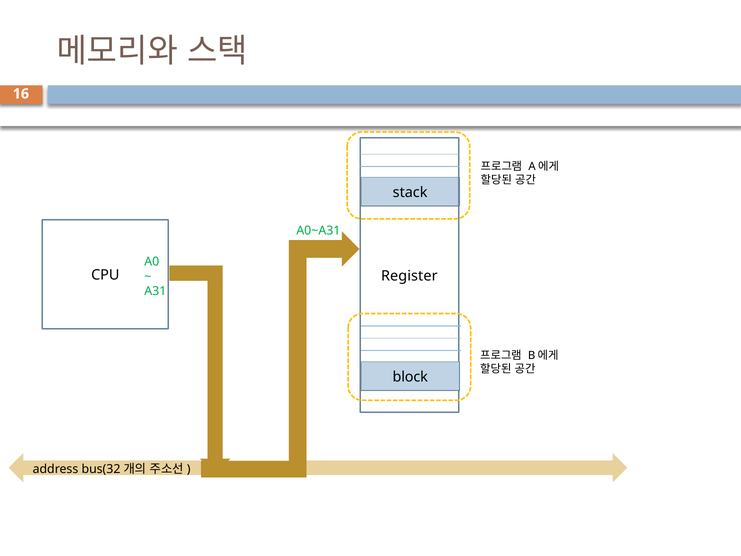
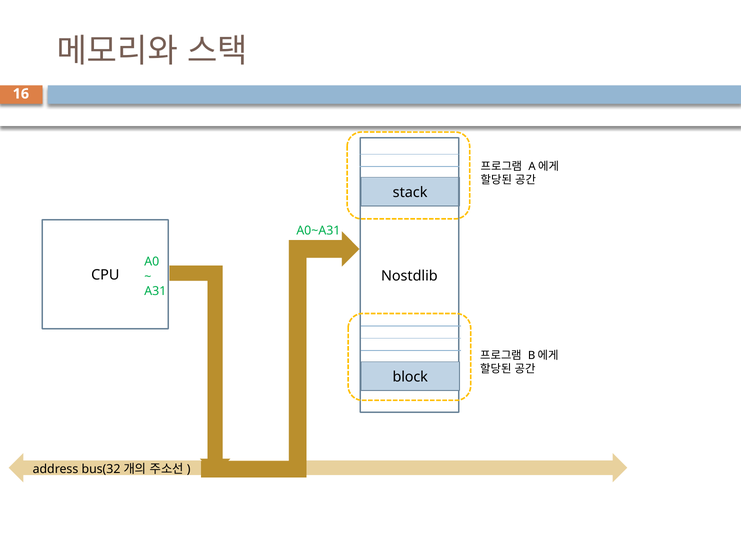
Register: Register -> Nostdlib (409, 276)
